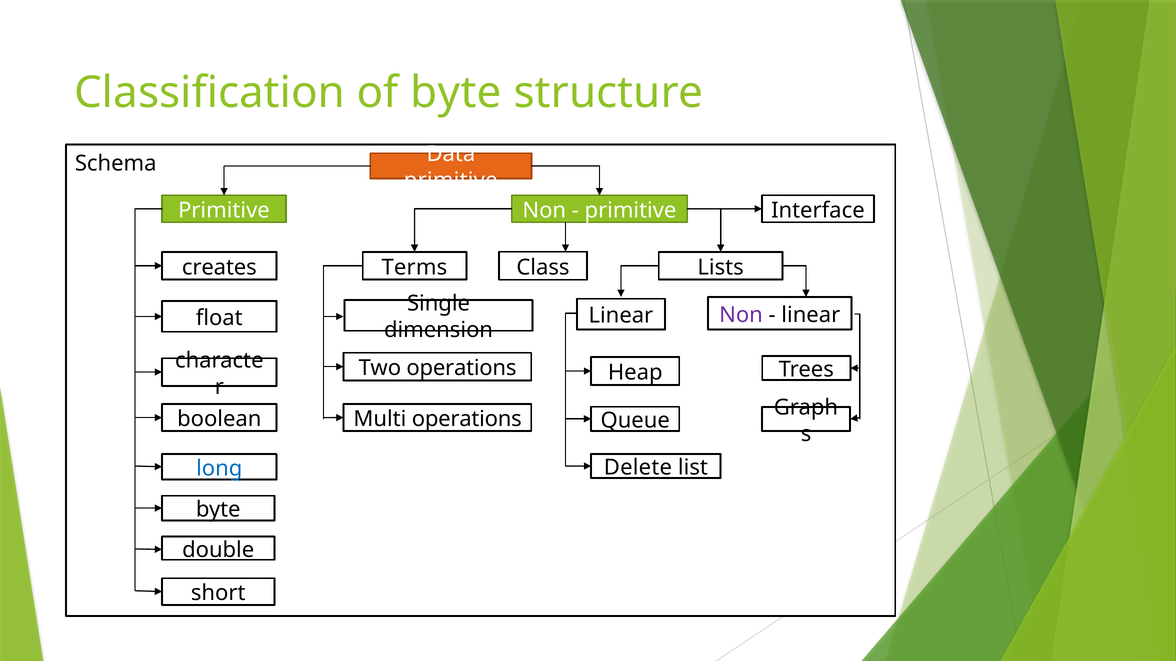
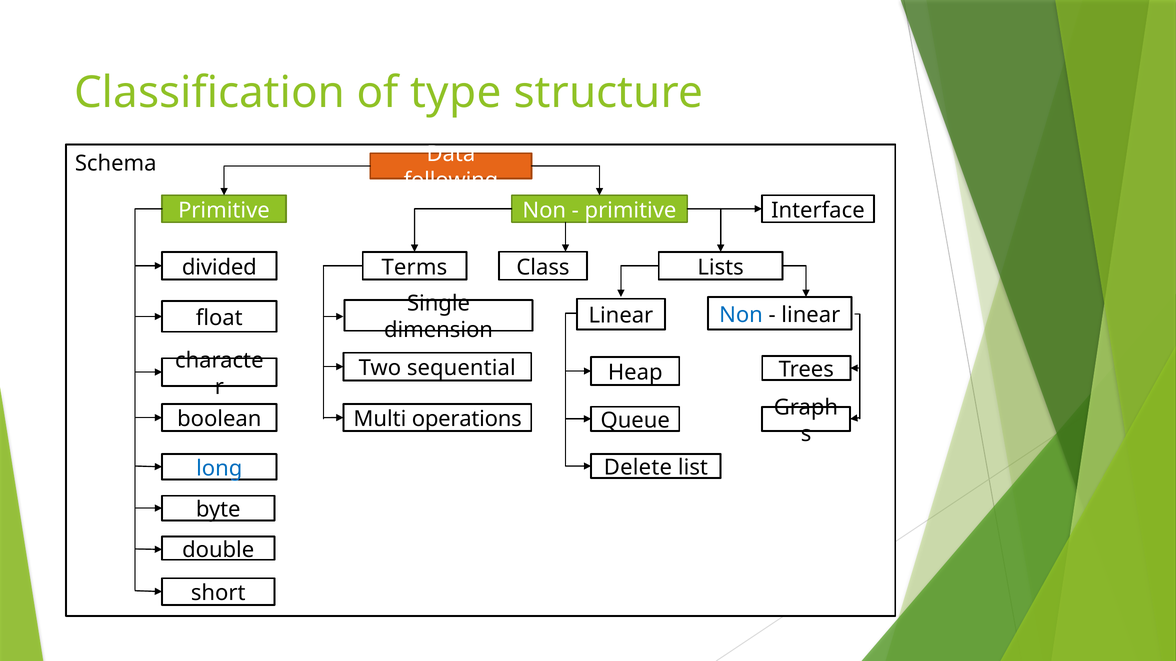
of byte: byte -> type (456, 93)
primitive: primitive -> following (451, 181)
creates: creates -> divided (219, 267)
Non colour: purple -> blue (741, 315)
Two operations: operations -> sequential (461, 368)
